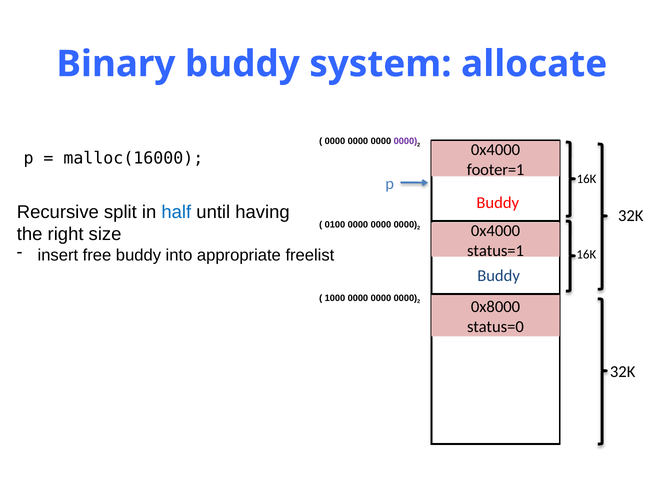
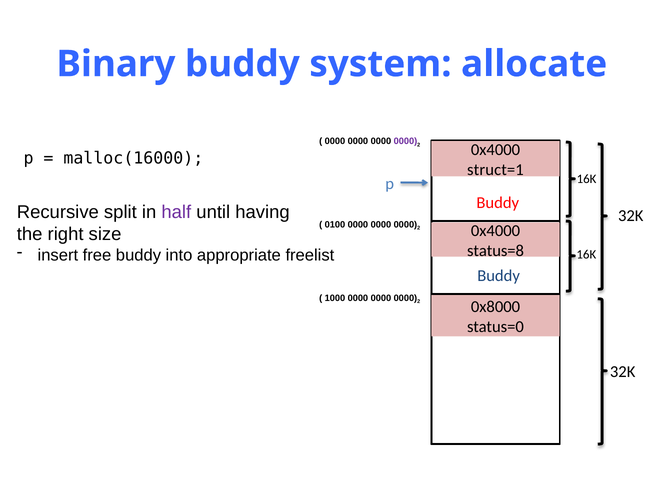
footer=1: footer=1 -> struct=1 (495, 170)
half colour: blue -> purple (176, 212)
status=1: status=1 -> status=8 (496, 251)
